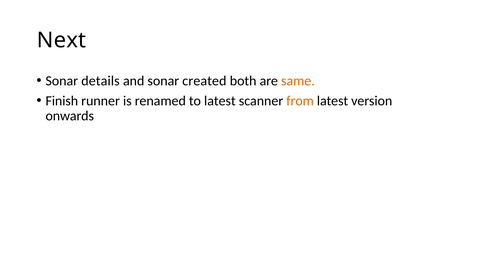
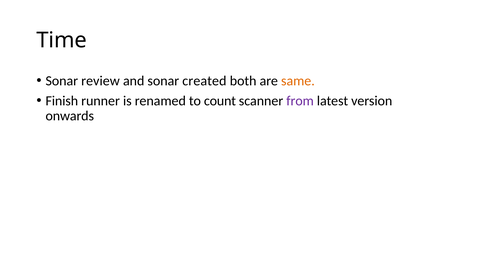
Next: Next -> Time (62, 40)
details: details -> review (101, 81)
to latest: latest -> count (220, 101)
from colour: orange -> purple (300, 101)
